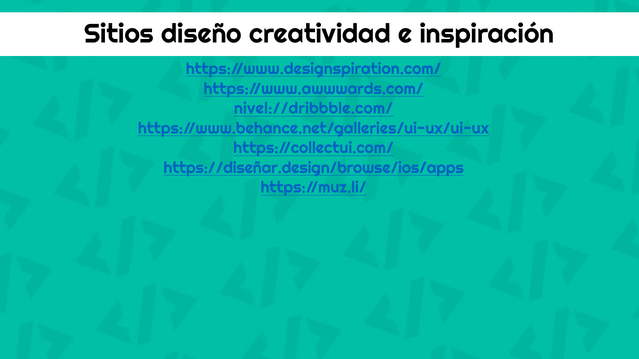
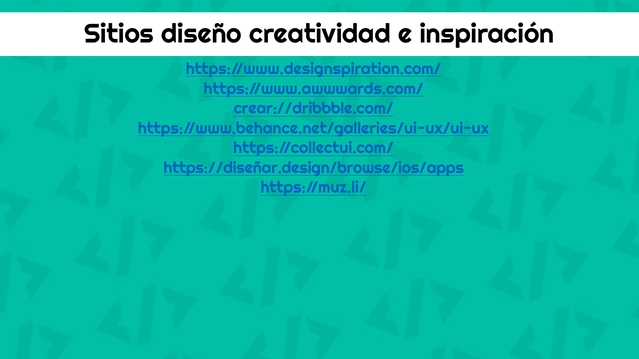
nivel://dribbble.com/: nivel://dribbble.com/ -> crear://dribbble.com/ (314, 109)
